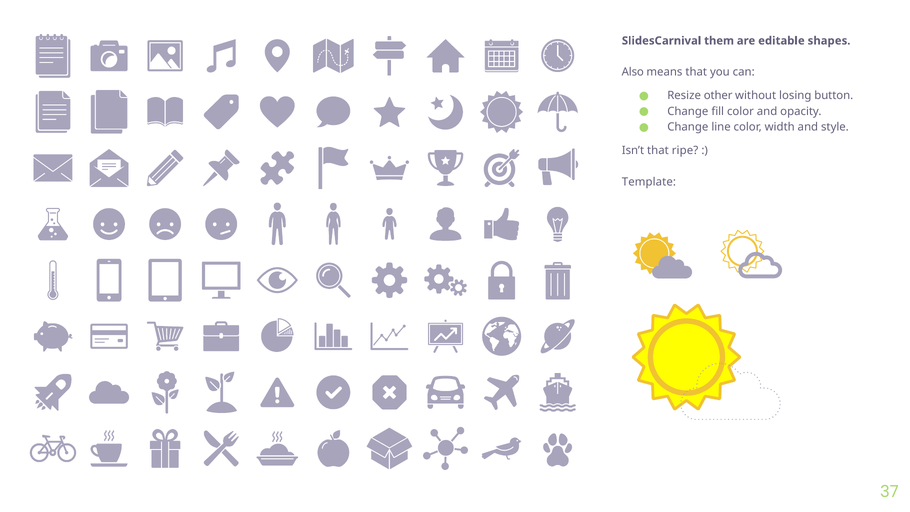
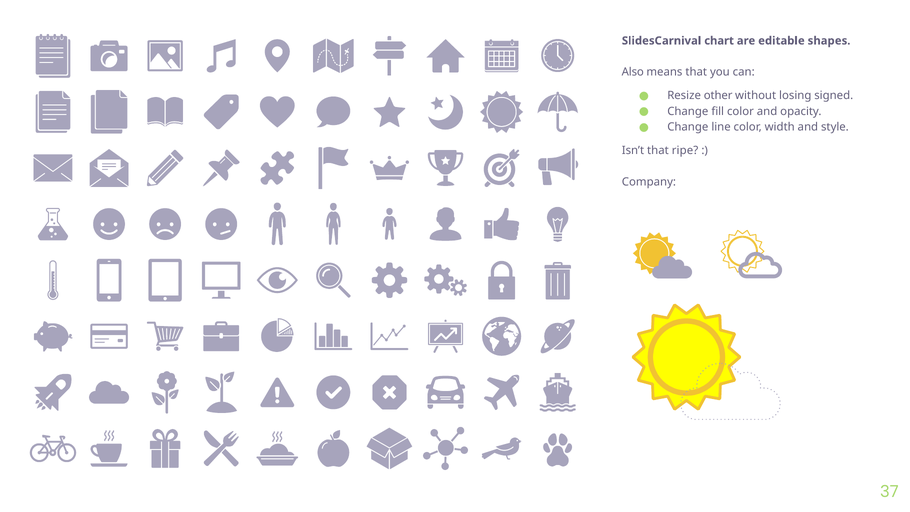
them: them -> chart (719, 41)
button: button -> signed (834, 96)
Template: Template -> Company (649, 182)
